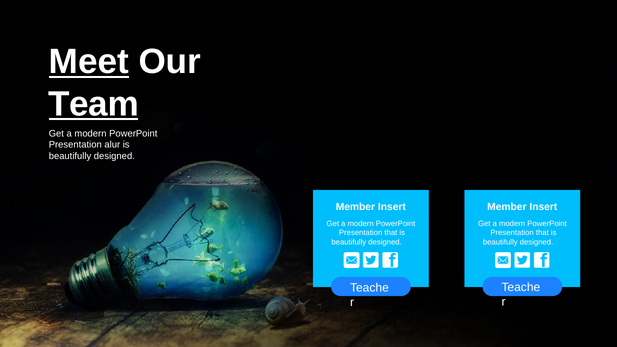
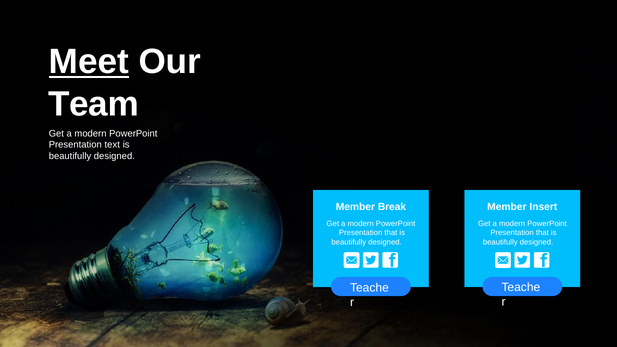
Team underline: present -> none (94, 104)
alur: alur -> text (112, 145)
Insert: Insert -> Break (392, 207)
